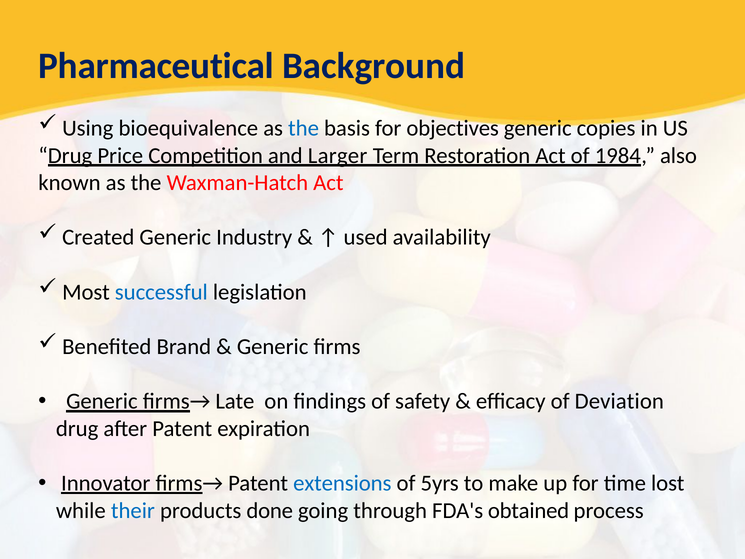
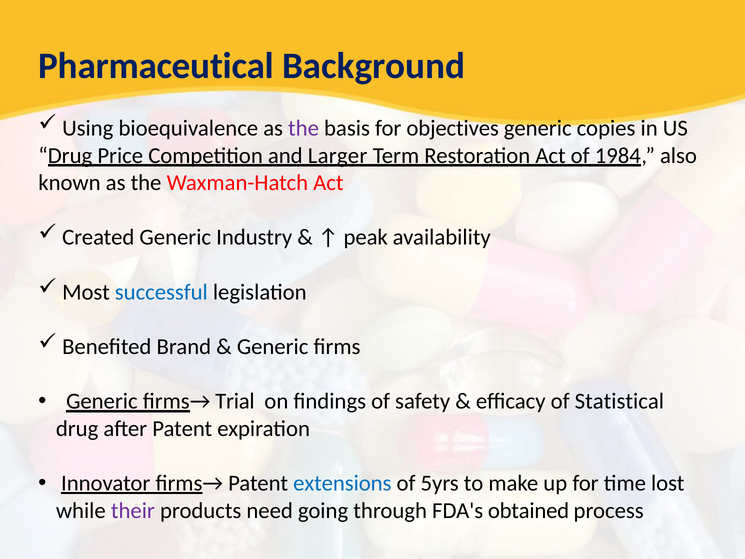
the colour: blue -> purple (304, 128)
used: used -> peak (366, 237)
Late: Late -> Trial (235, 401)
Deviation: Deviation -> Statistical (619, 401)
their colour: blue -> purple (133, 510)
done: done -> need (270, 510)
